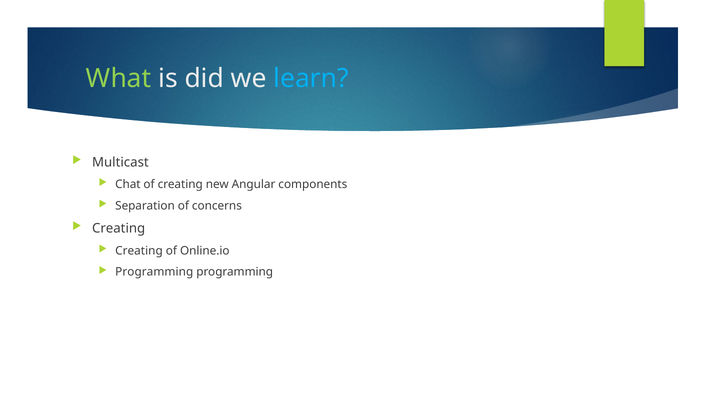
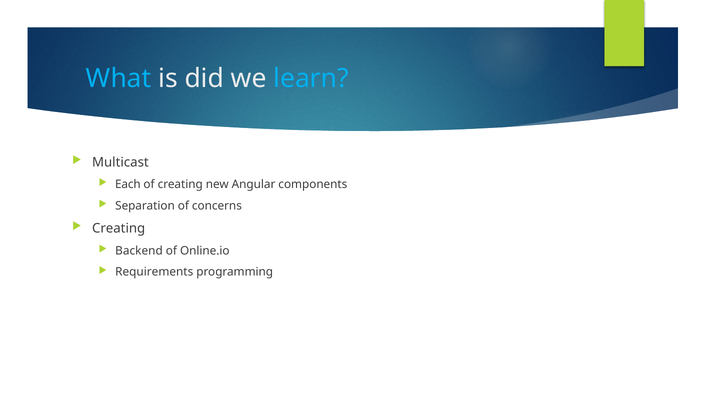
What colour: light green -> light blue (119, 79)
Chat: Chat -> Each (128, 185)
Creating: Creating -> Backend (139, 251)
Programming: Programming -> Requirements (154, 272)
